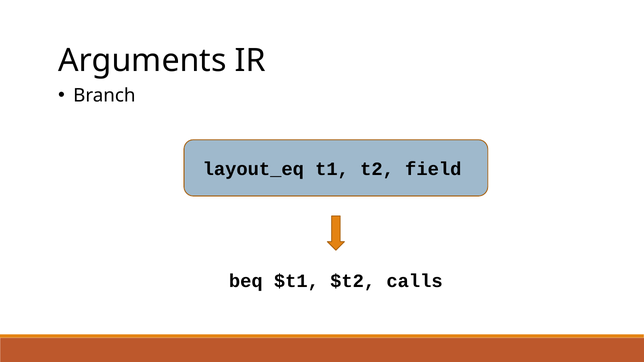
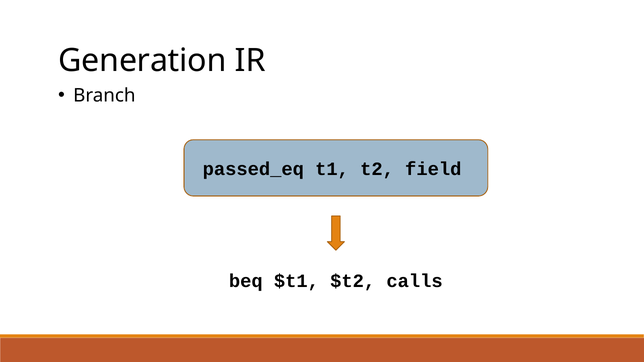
Arguments: Arguments -> Generation (142, 61)
layout_eq: layout_eq -> passed_eq (253, 169)
